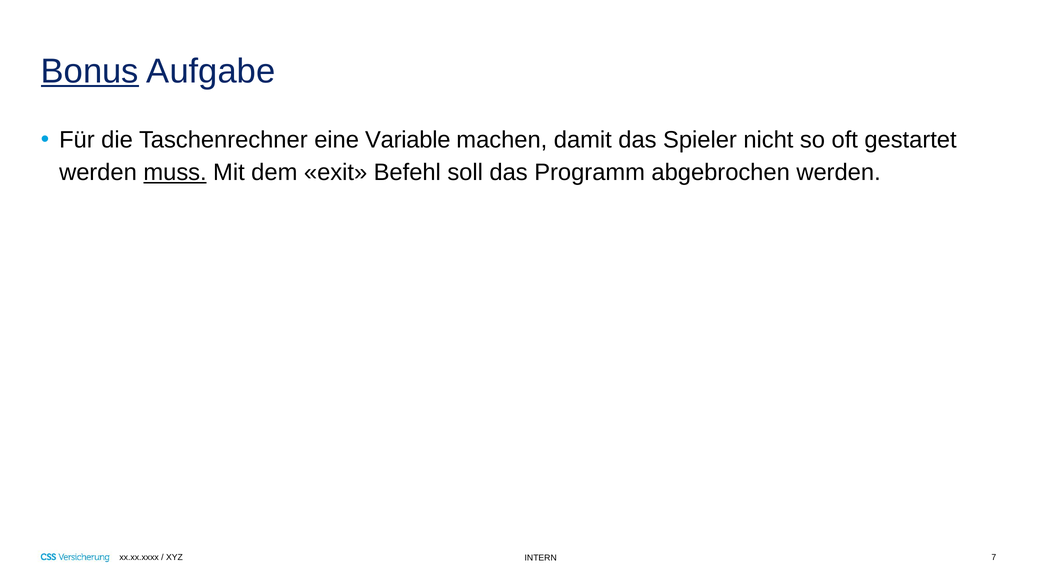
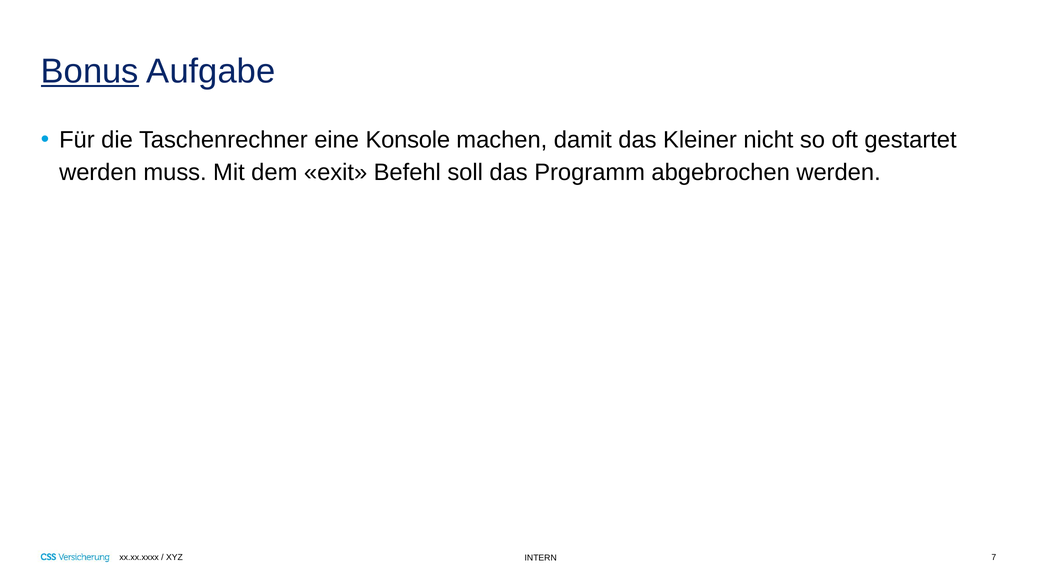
Variable: Variable -> Konsole (408, 140)
Spieler: Spieler -> Kleiner (700, 140)
muss underline: present -> none (175, 173)
